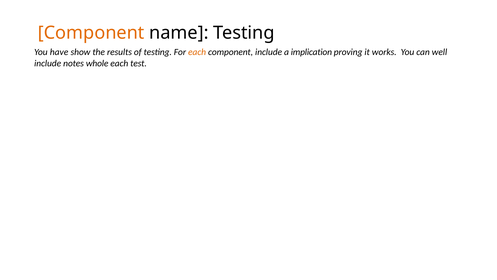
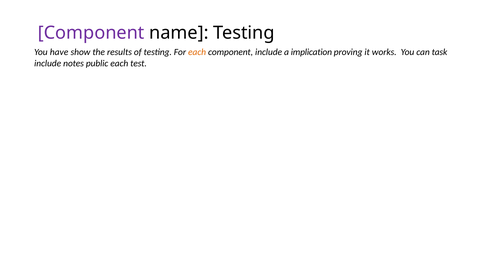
Component colour: orange -> purple (91, 33)
well: well -> task (440, 52)
whole: whole -> public (97, 63)
